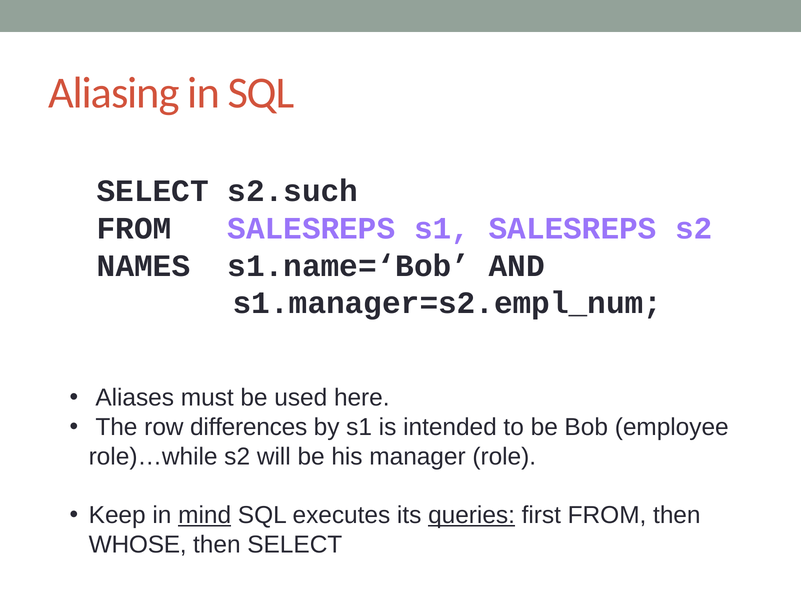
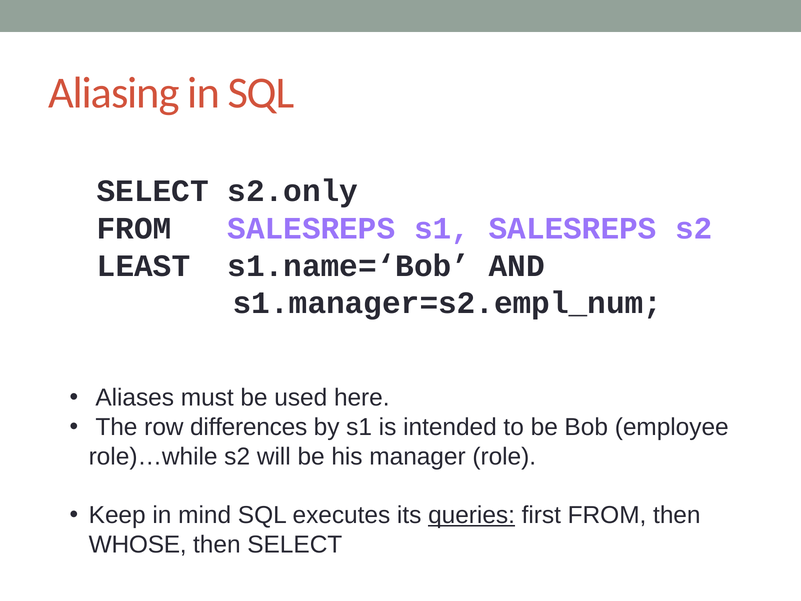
s2.such: s2.such -> s2.only (293, 191)
NAMES: NAMES -> LEAST (144, 266)
mind underline: present -> none (205, 515)
